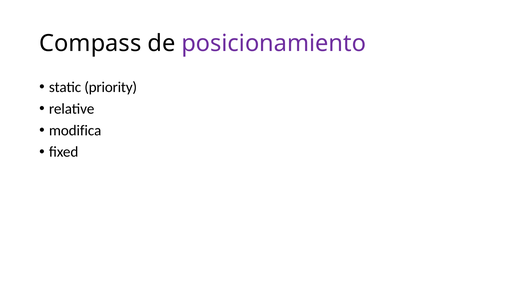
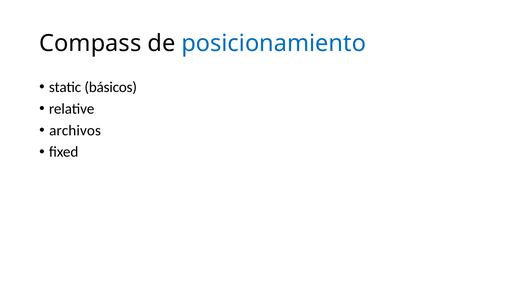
posicionamiento colour: purple -> blue (274, 43)
priority: priority -> básicos (111, 87)
modifica: modifica -> archivos (75, 130)
